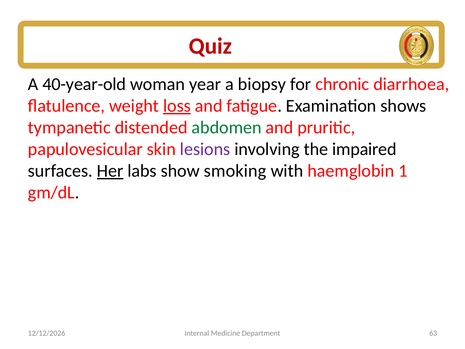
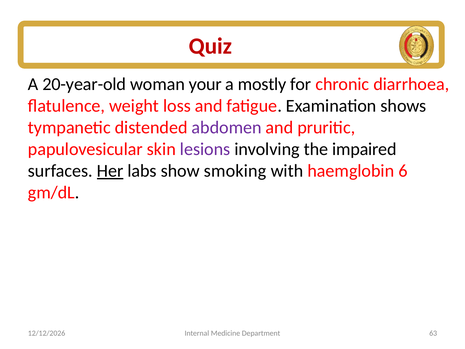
40-year-old: 40-year-old -> 20-year-old (84, 84)
year: year -> your (205, 84)
biopsy: biopsy -> mostly (262, 84)
loss underline: present -> none (177, 106)
abdomen colour: green -> purple (227, 127)
1: 1 -> 6 (403, 171)
